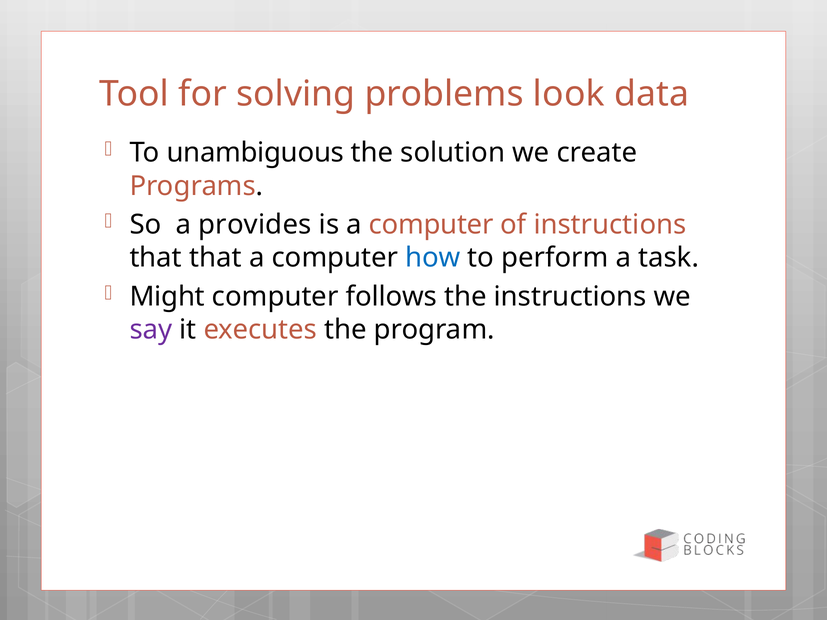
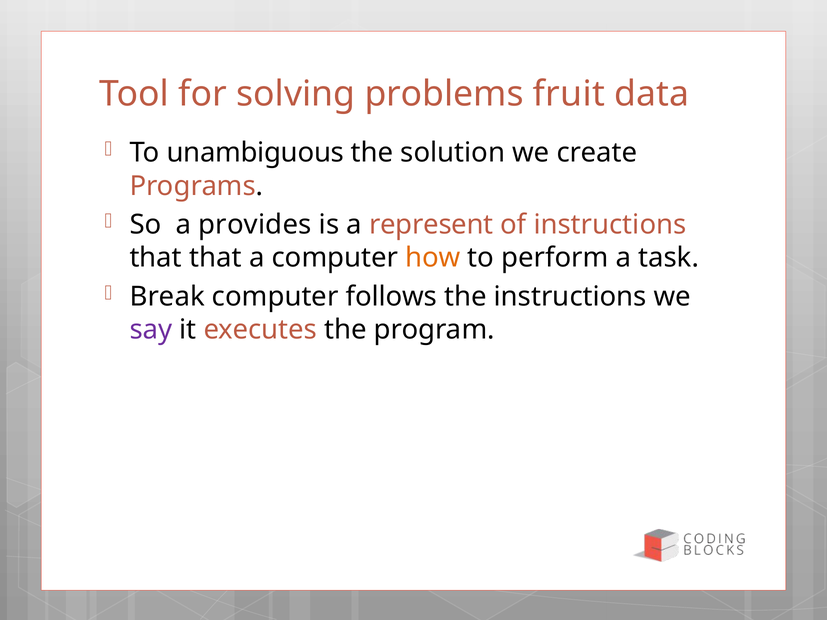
look: look -> fruit (569, 94)
is a computer: computer -> represent (431, 225)
how colour: blue -> orange (433, 258)
Might: Might -> Break (167, 297)
